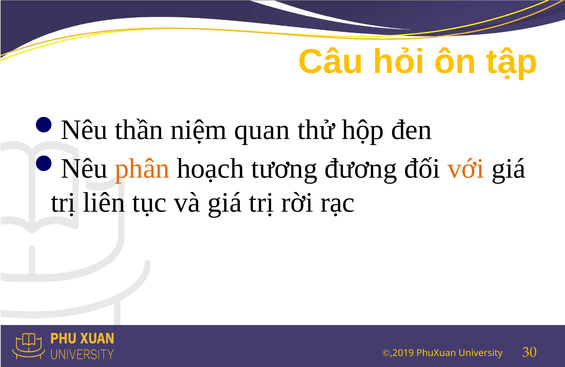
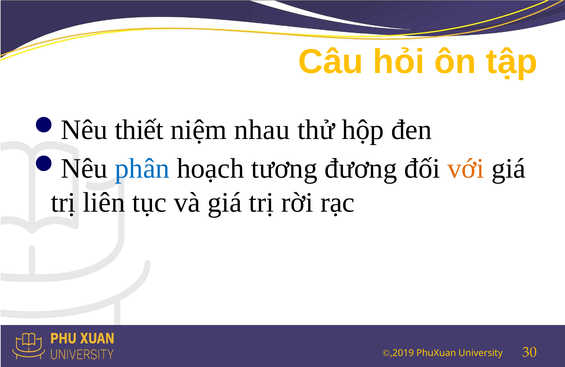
thần: thần -> thiết (139, 130)
quan: quan -> nhau (262, 130)
phân colour: orange -> blue (142, 169)
